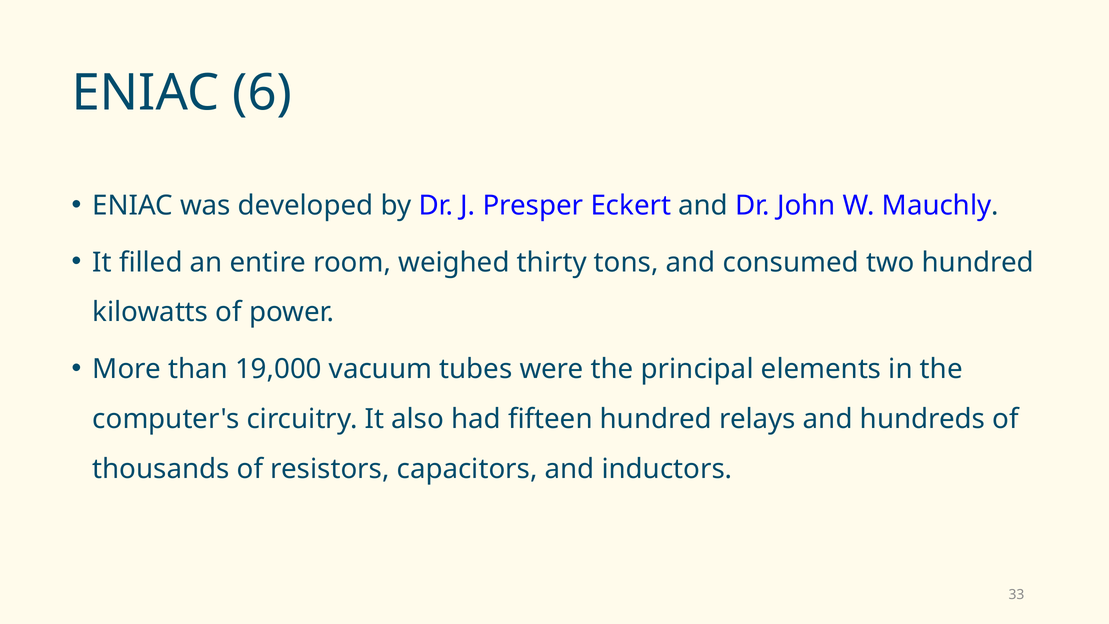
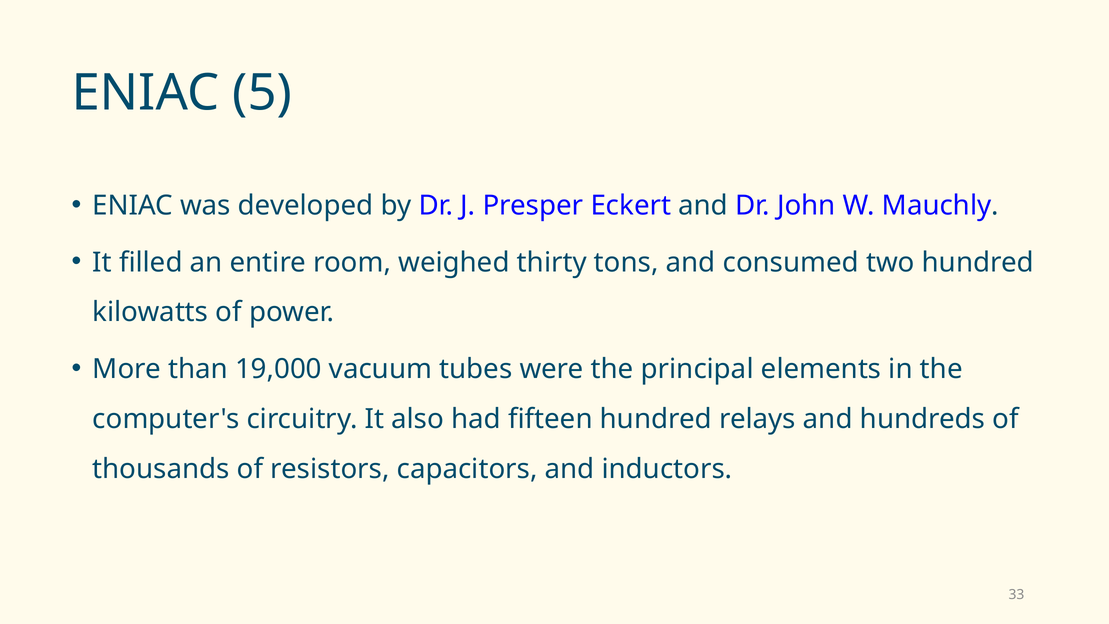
6: 6 -> 5 (262, 93)
